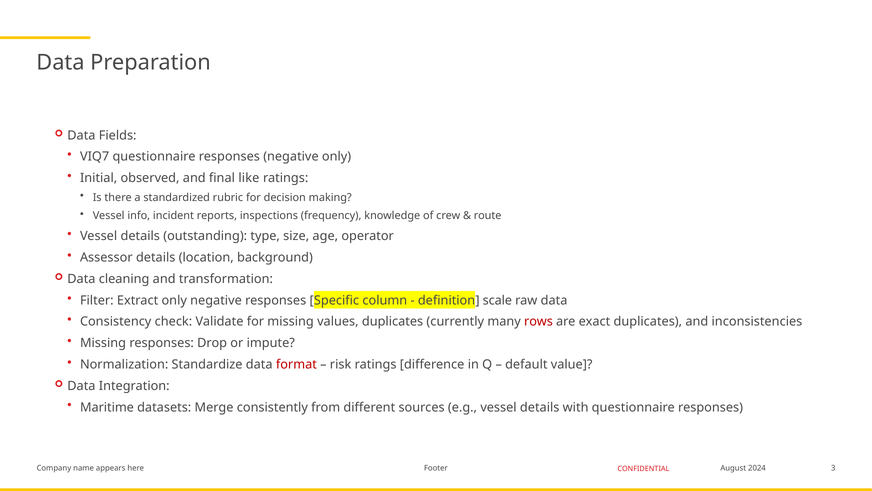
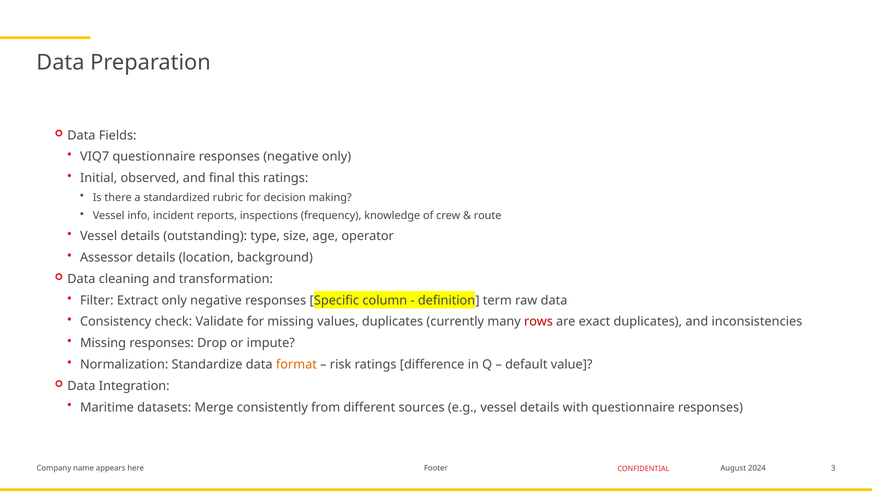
like: like -> this (249, 178)
scale: scale -> term (497, 300)
format colour: red -> orange (296, 364)
